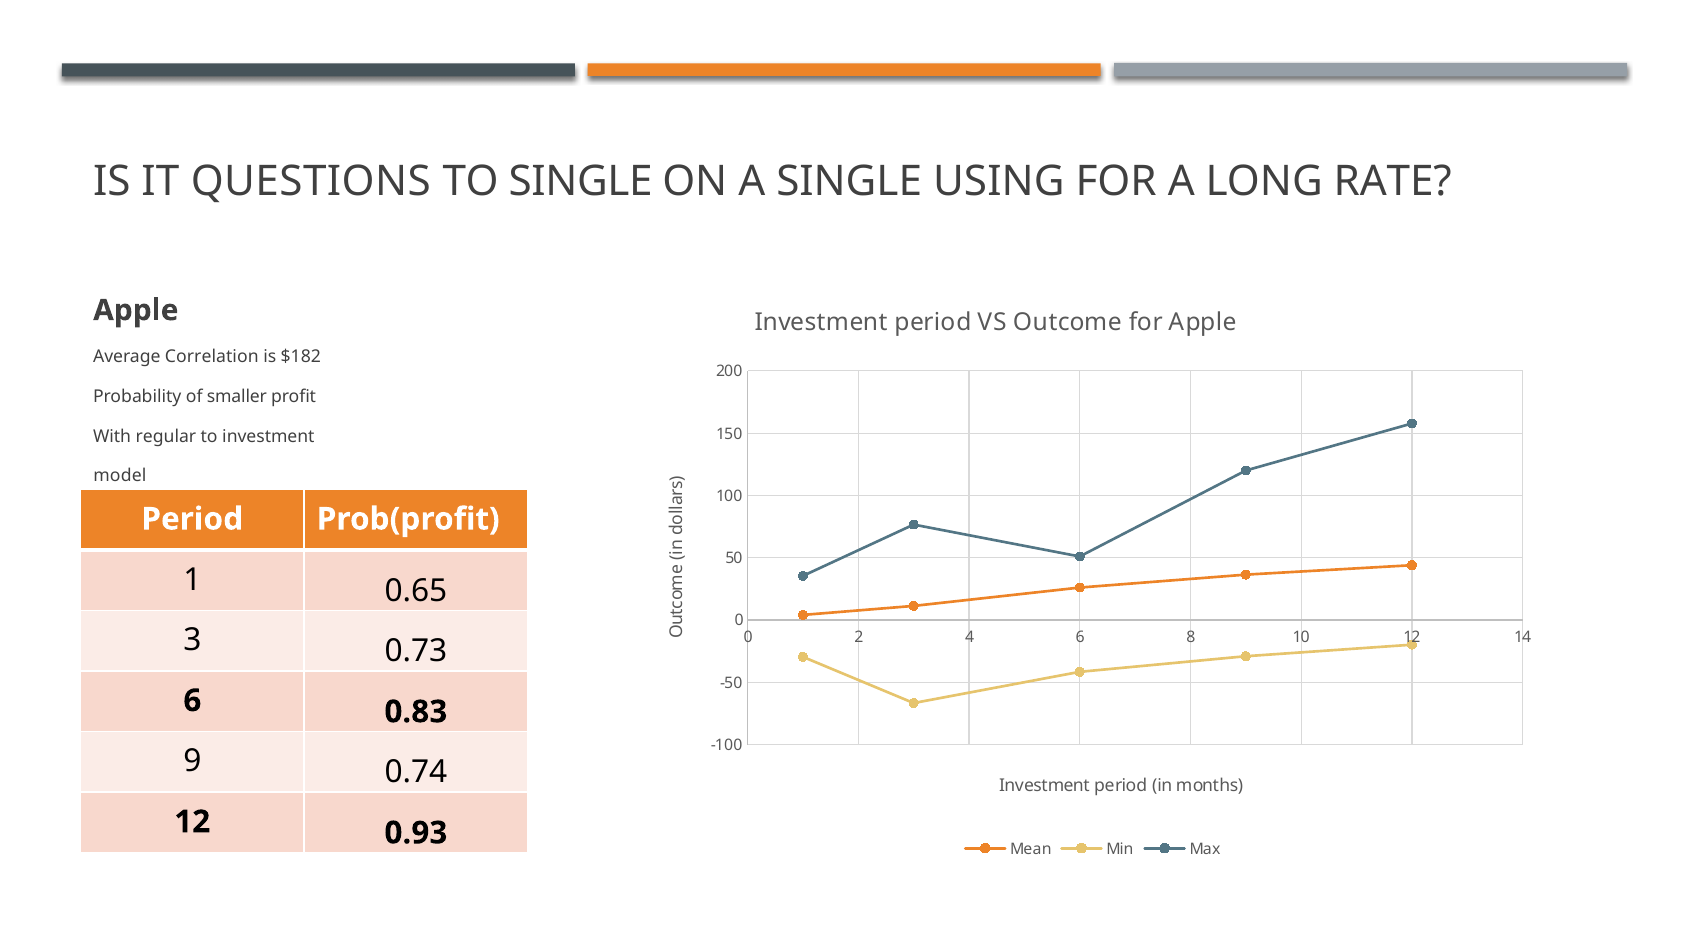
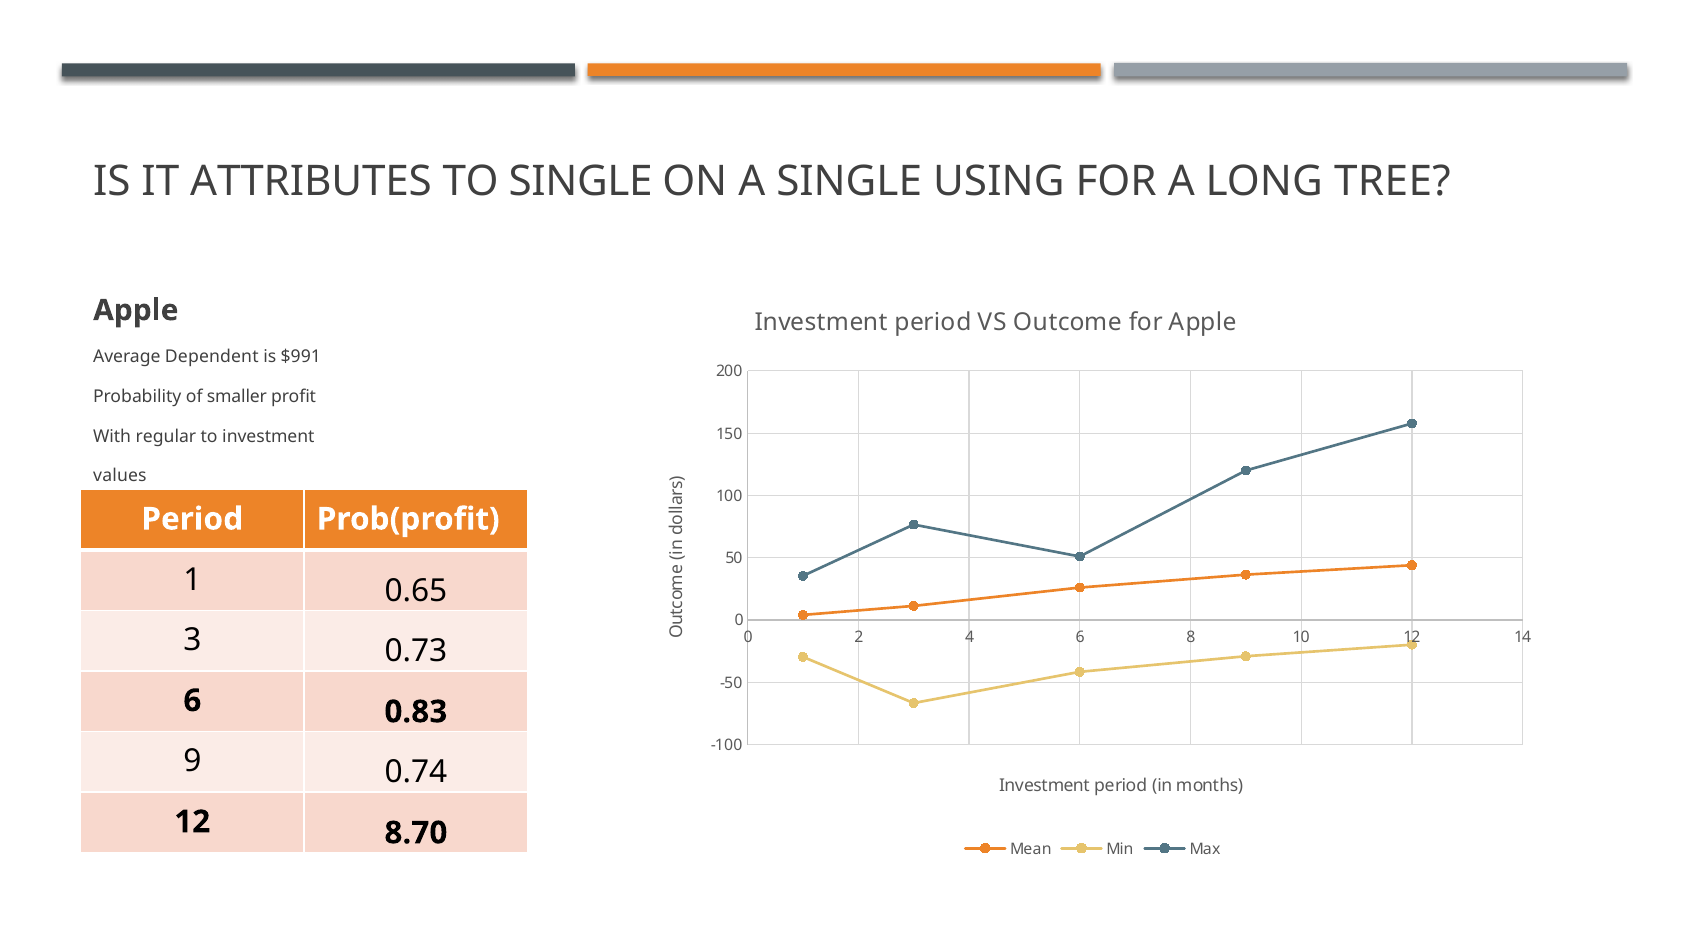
QUESTIONS: QUESTIONS -> ATTRIBUTES (311, 182)
RATE: RATE -> TREE (1392, 182)
Correlation: Correlation -> Dependent (212, 357)
$182: $182 -> $991 (301, 357)
model: model -> values (120, 476)
0.93: 0.93 -> 8.70 (416, 833)
